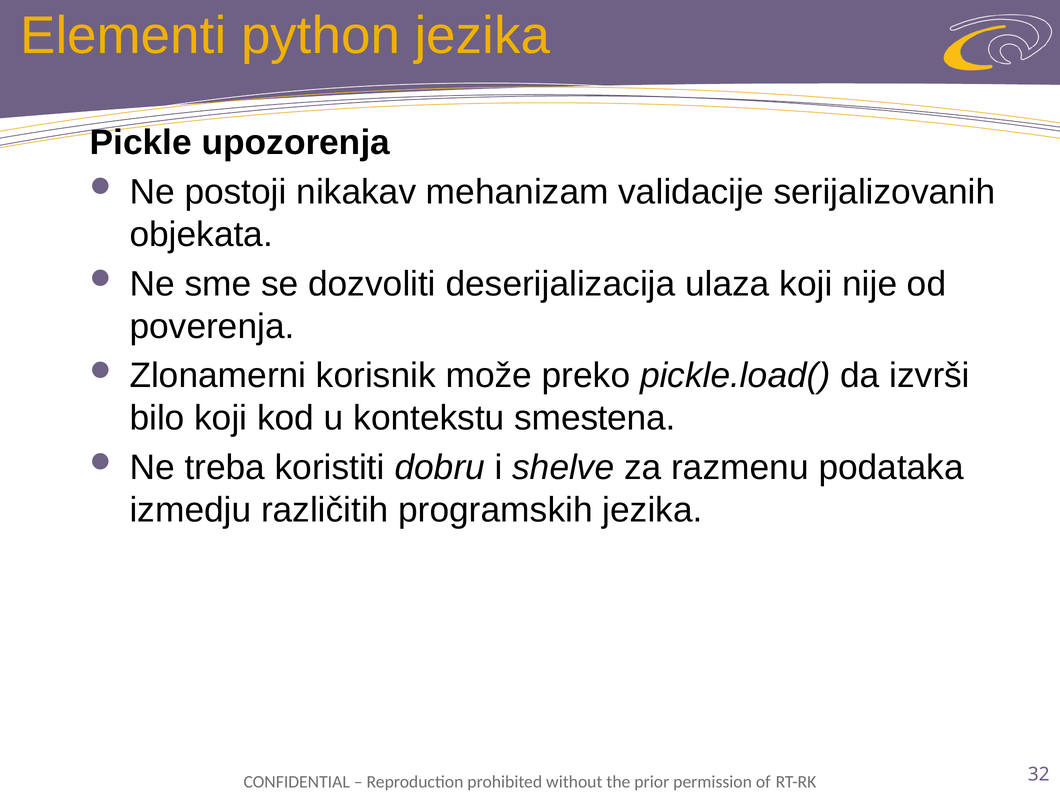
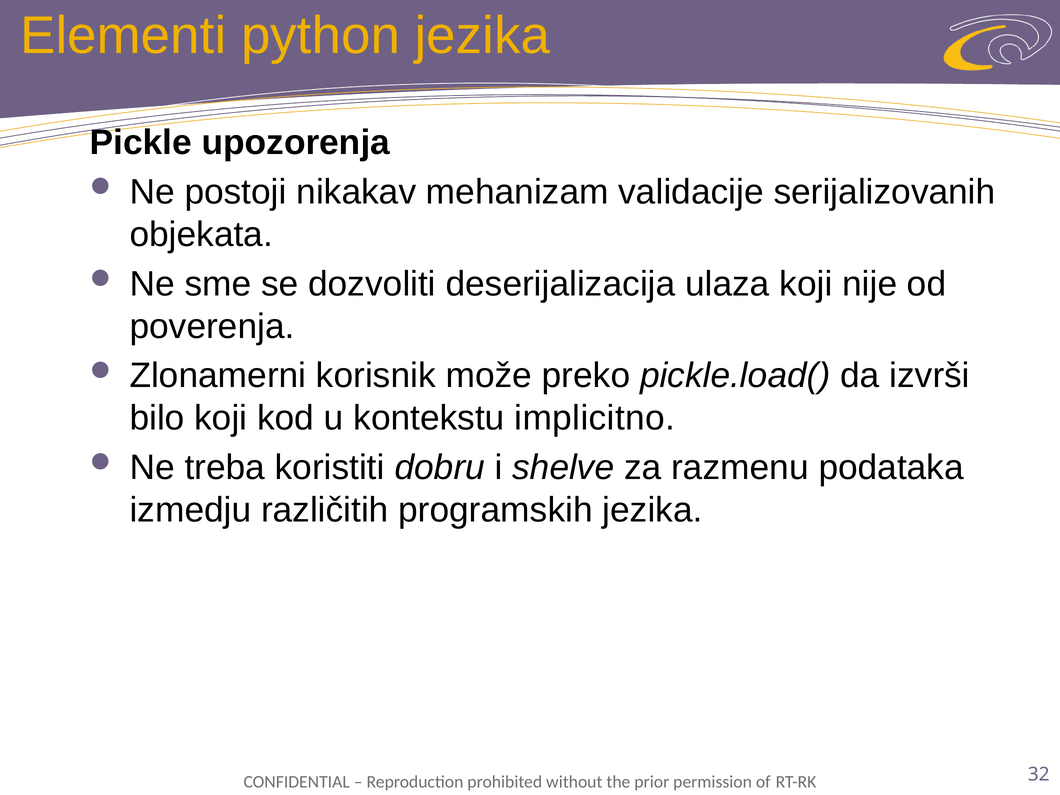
smestena: smestena -> implicitno (595, 418)
